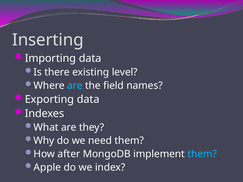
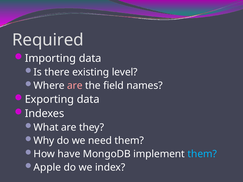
Inserting: Inserting -> Required (48, 40)
are colour: light blue -> pink (75, 86)
after: after -> have (69, 154)
